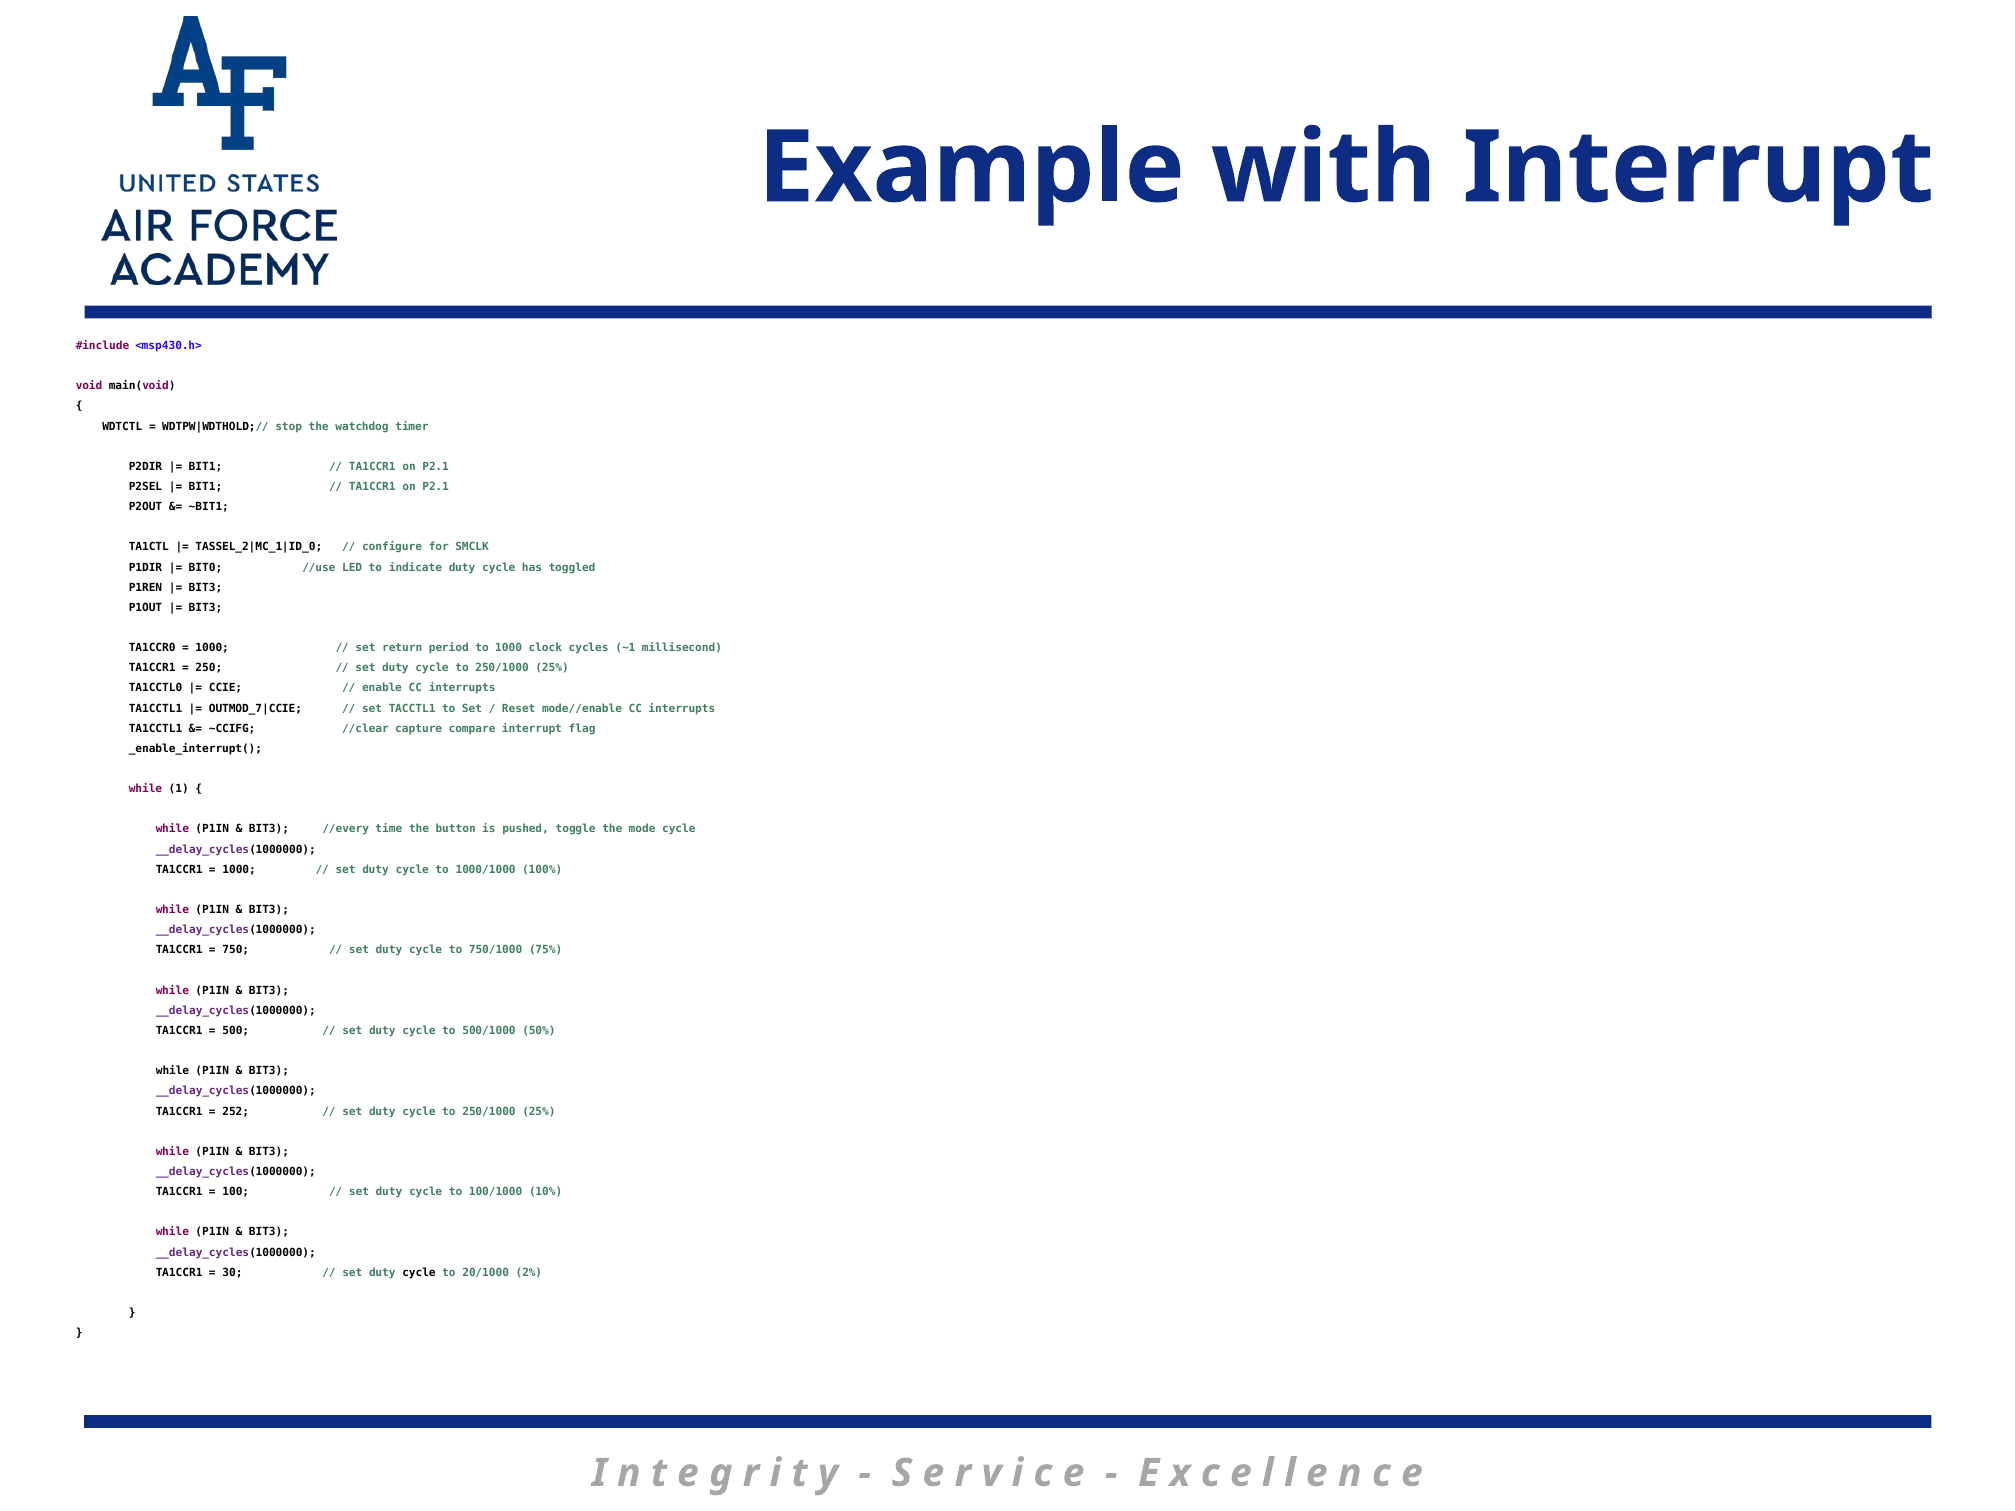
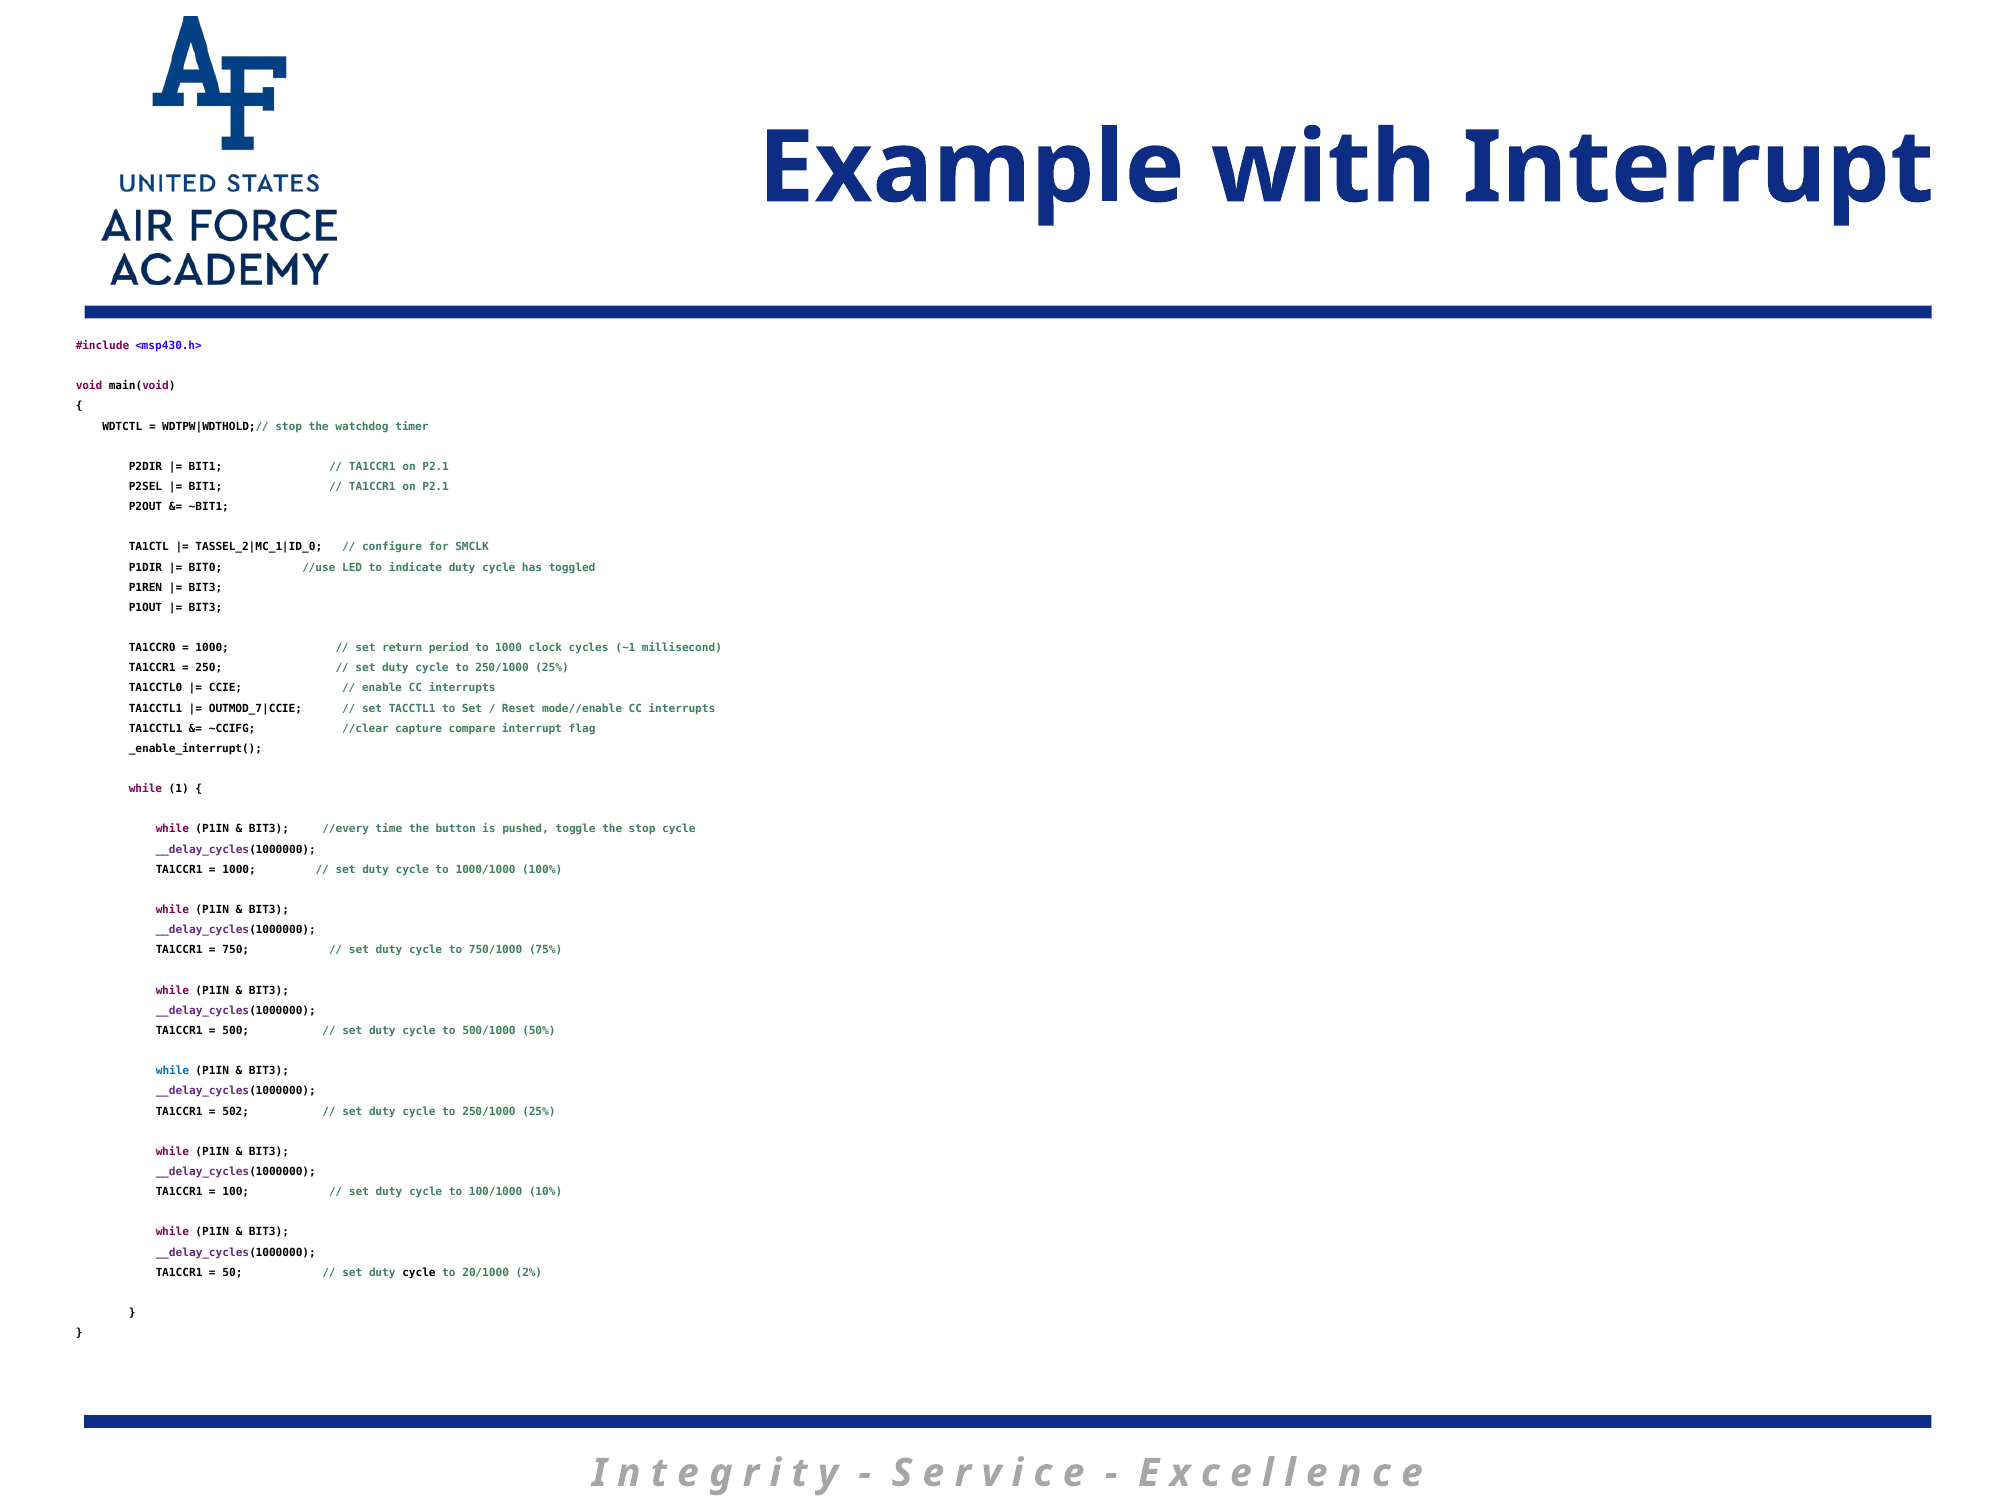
the mode: mode -> stop (642, 829)
while colour: black -> blue (173, 1071)
252: 252 -> 502 (236, 1112)
30: 30 -> 50 (232, 1273)
